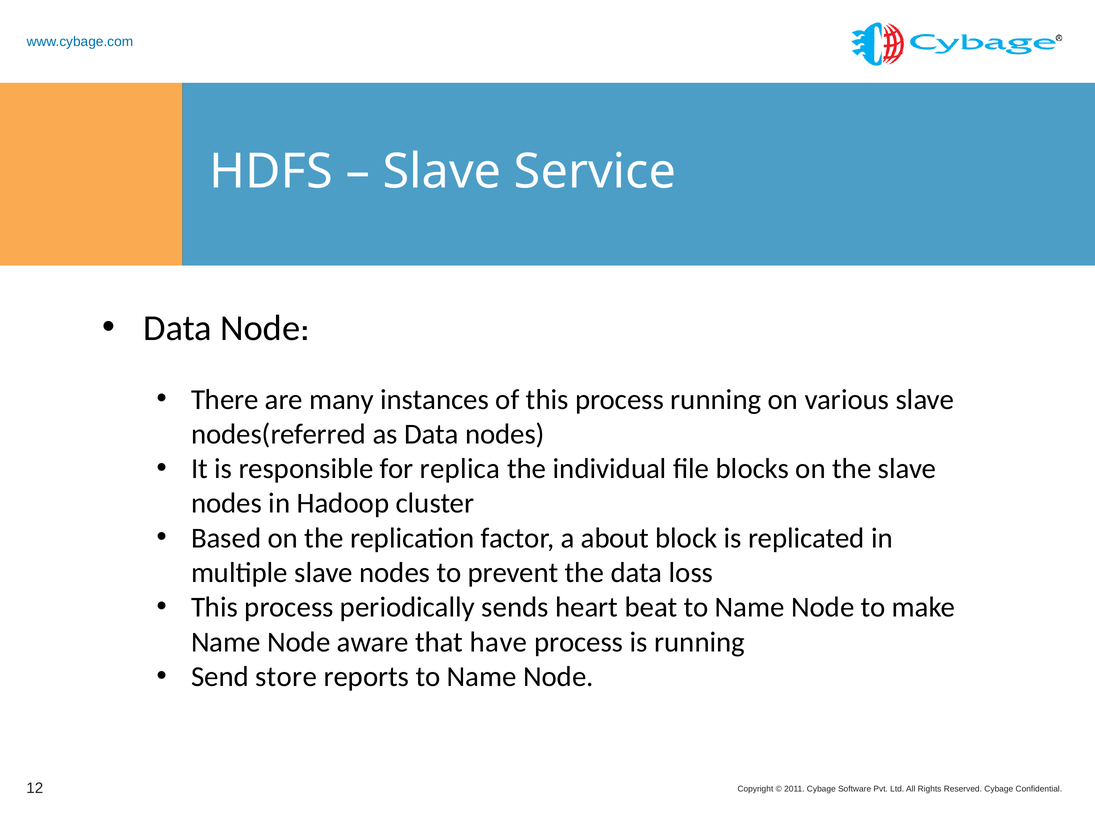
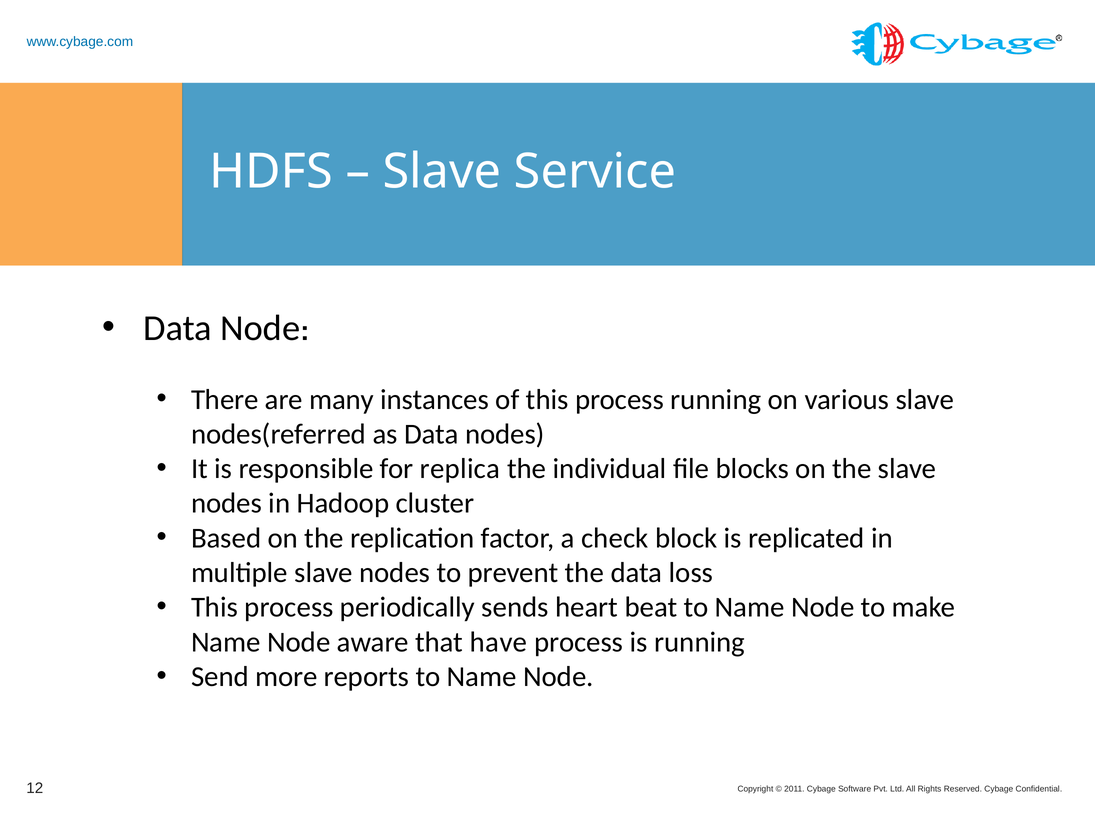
about: about -> check (615, 538)
store: store -> more (286, 677)
